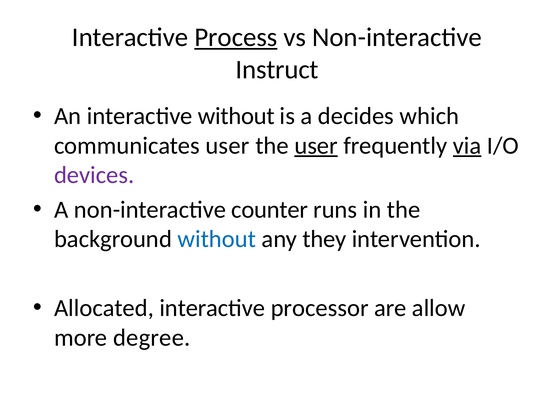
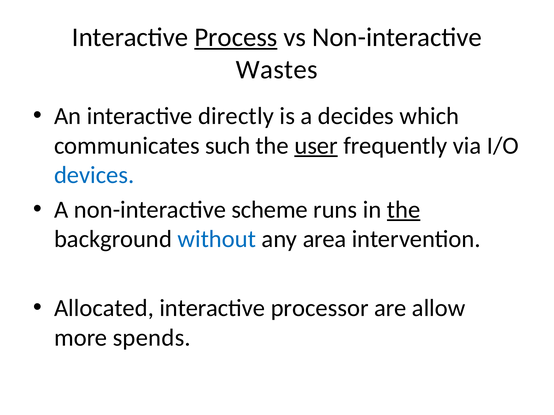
Instruct: Instruct -> Wastes (277, 70)
interactive without: without -> directly (236, 116)
communicates user: user -> such (228, 146)
via underline: present -> none (467, 146)
devices colour: purple -> blue (94, 175)
counter: counter -> scheme (270, 210)
the underline: none -> present (404, 210)
they: they -> area (325, 239)
degree: degree -> spends (152, 338)
